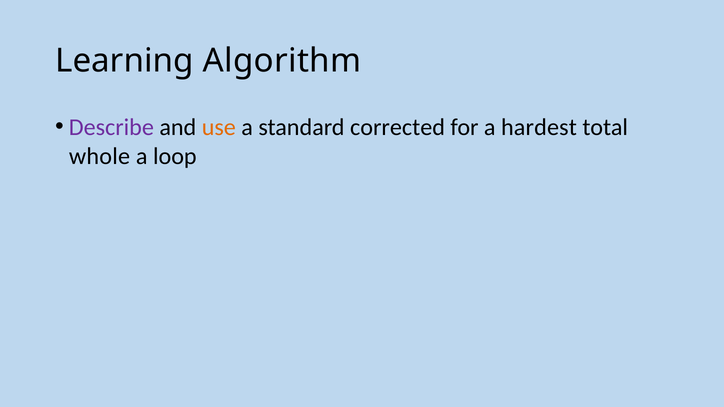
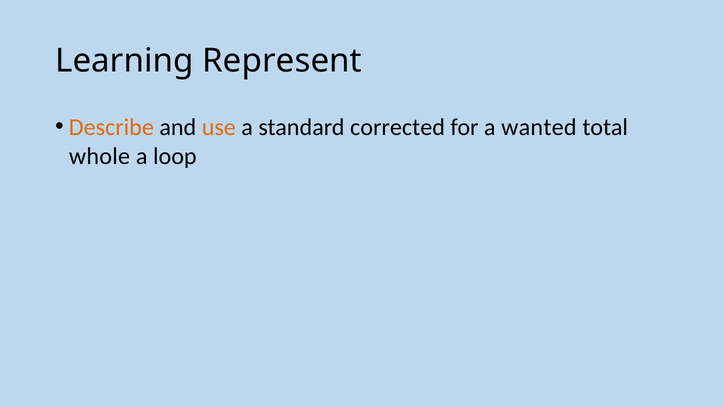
Algorithm: Algorithm -> Represent (282, 61)
Describe colour: purple -> orange (111, 127)
hardest: hardest -> wanted (539, 127)
